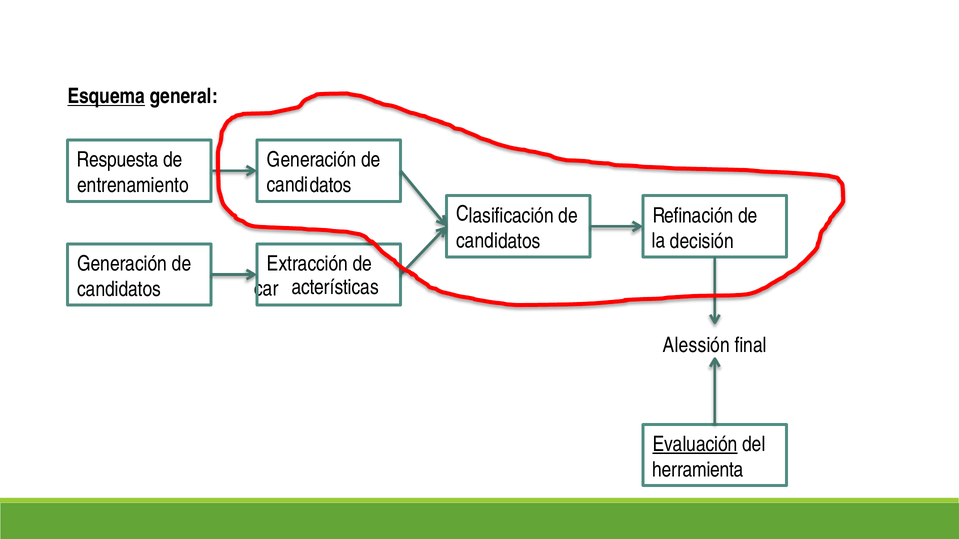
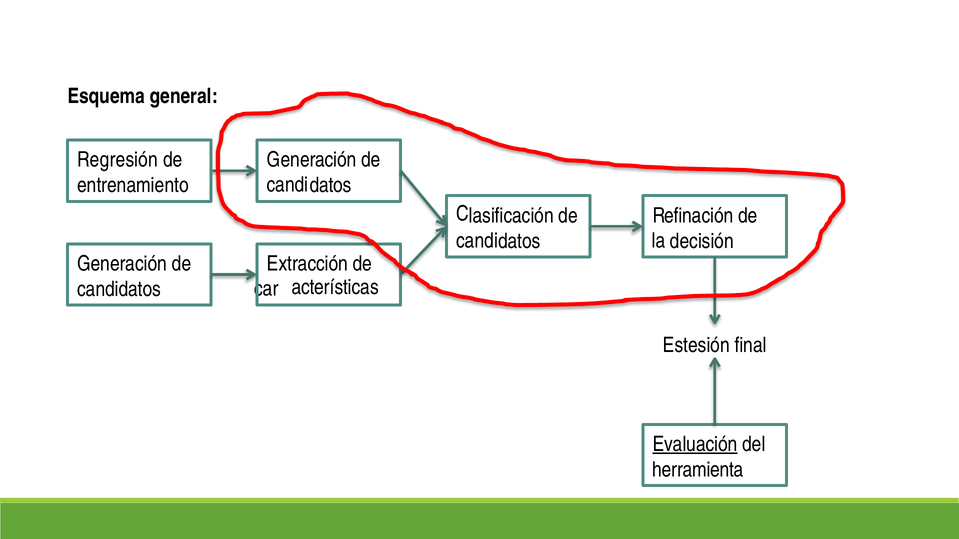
Esquema underline: present -> none (106, 96)
Respuesta: Respuesta -> Regresión (118, 160)
Ales: Ales -> Este (680, 346)
